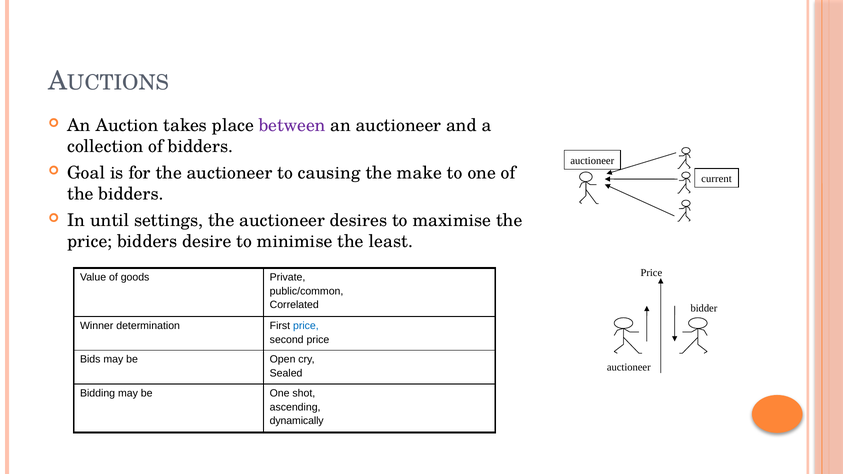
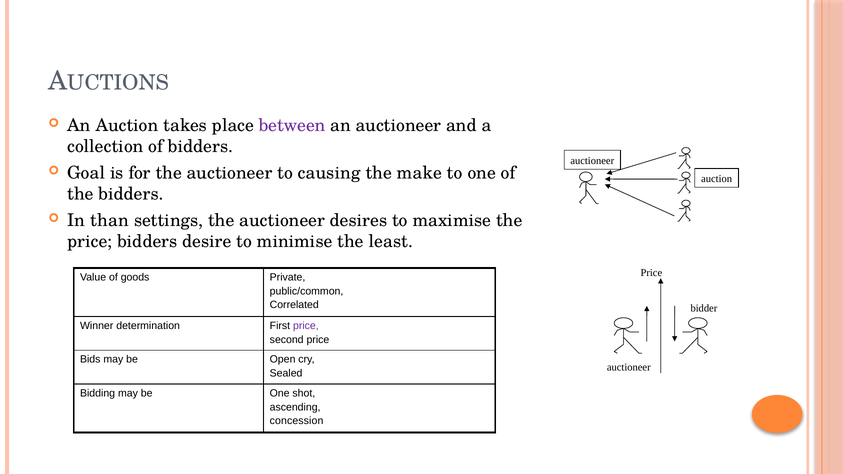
current: current -> auction (717, 179)
until: until -> than (110, 221)
price colour: blue -> purple (306, 326)
dynamically: dynamically -> concession (297, 421)
